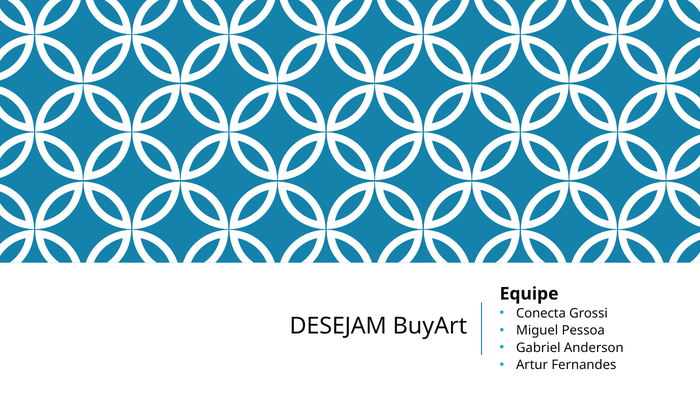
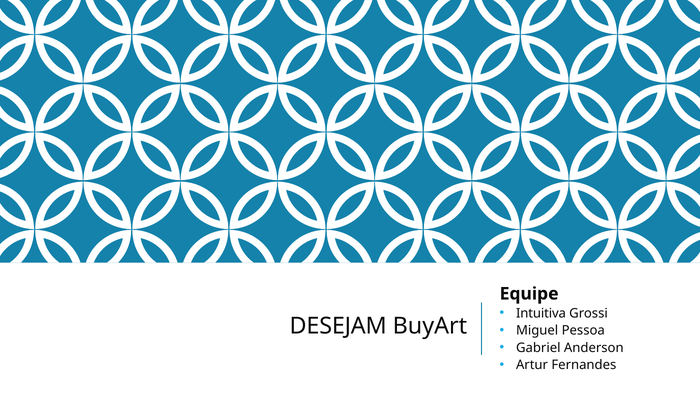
Conecta: Conecta -> Intuitiva (541, 313)
